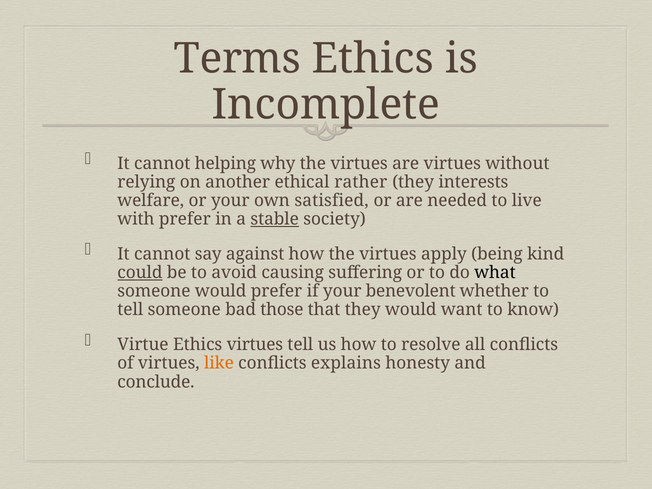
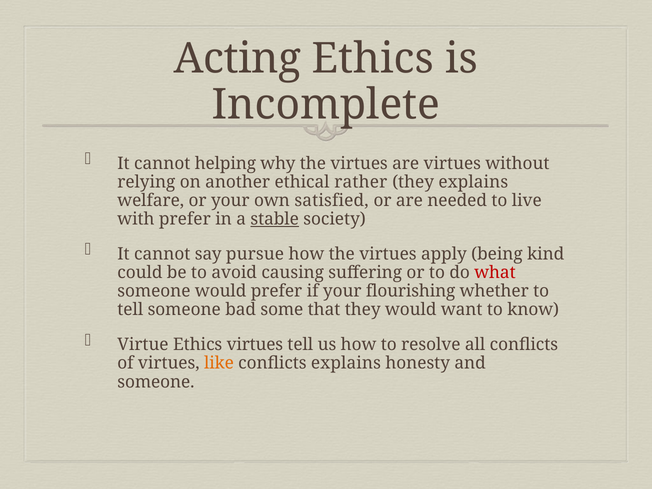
Terms: Terms -> Acting (237, 59)
they interests: interests -> explains (473, 182)
against: against -> pursue (255, 254)
could underline: present -> none (140, 273)
what colour: black -> red (495, 273)
benevolent: benevolent -> flourishing (411, 291)
those: those -> some (282, 310)
conclude: conclude -> someone (156, 382)
